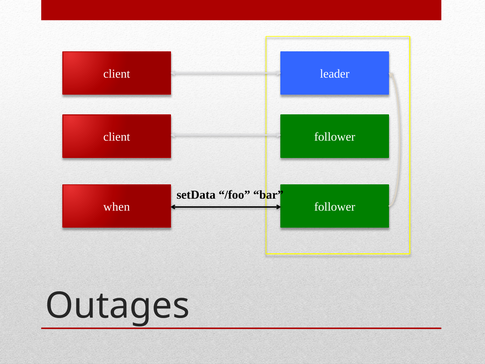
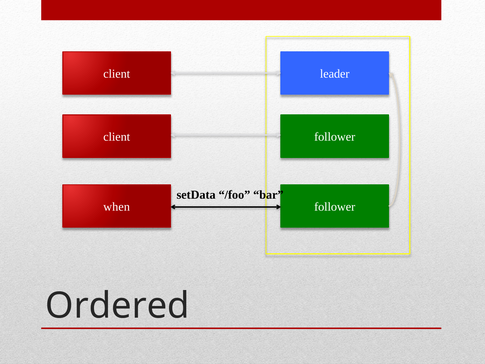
Outages: Outages -> Ordered (117, 306)
